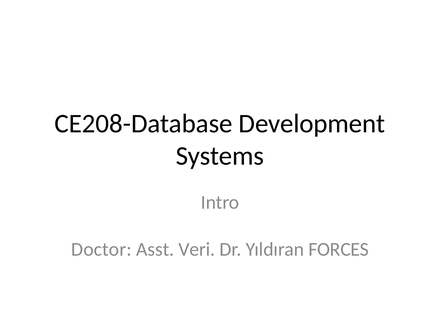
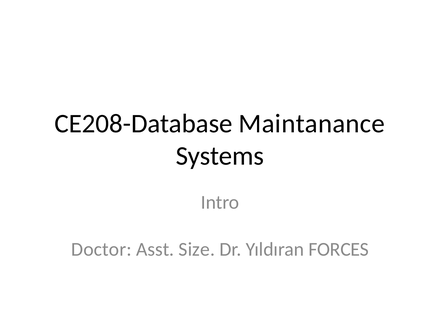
Development: Development -> Maintanance (312, 124)
Veri: Veri -> Size (197, 249)
